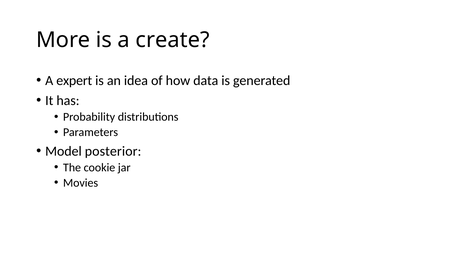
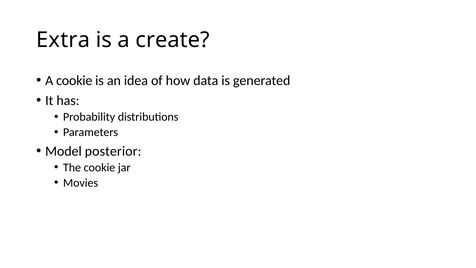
More: More -> Extra (63, 40)
A expert: expert -> cookie (74, 80)
